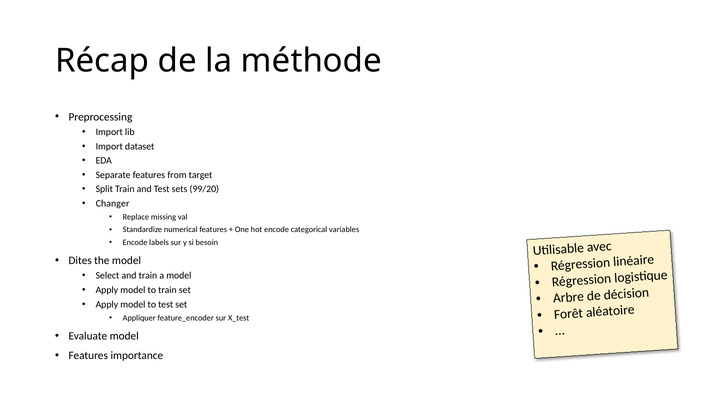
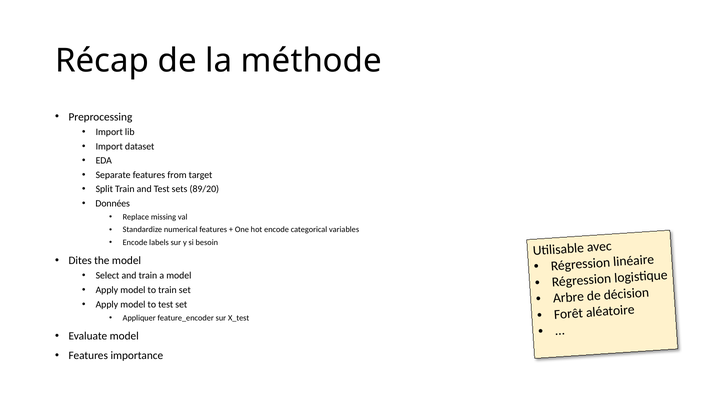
99/20: 99/20 -> 89/20 (204, 189)
Changer: Changer -> Données (113, 204)
